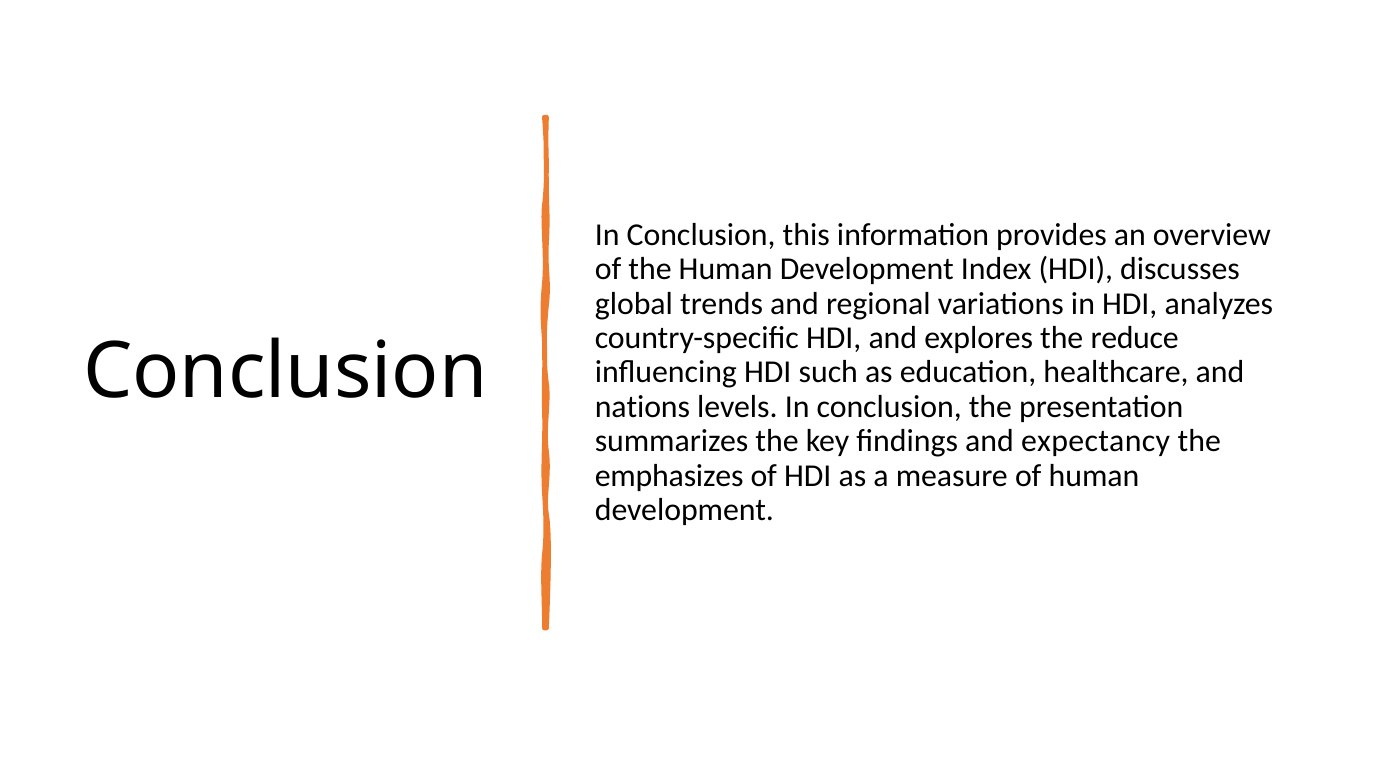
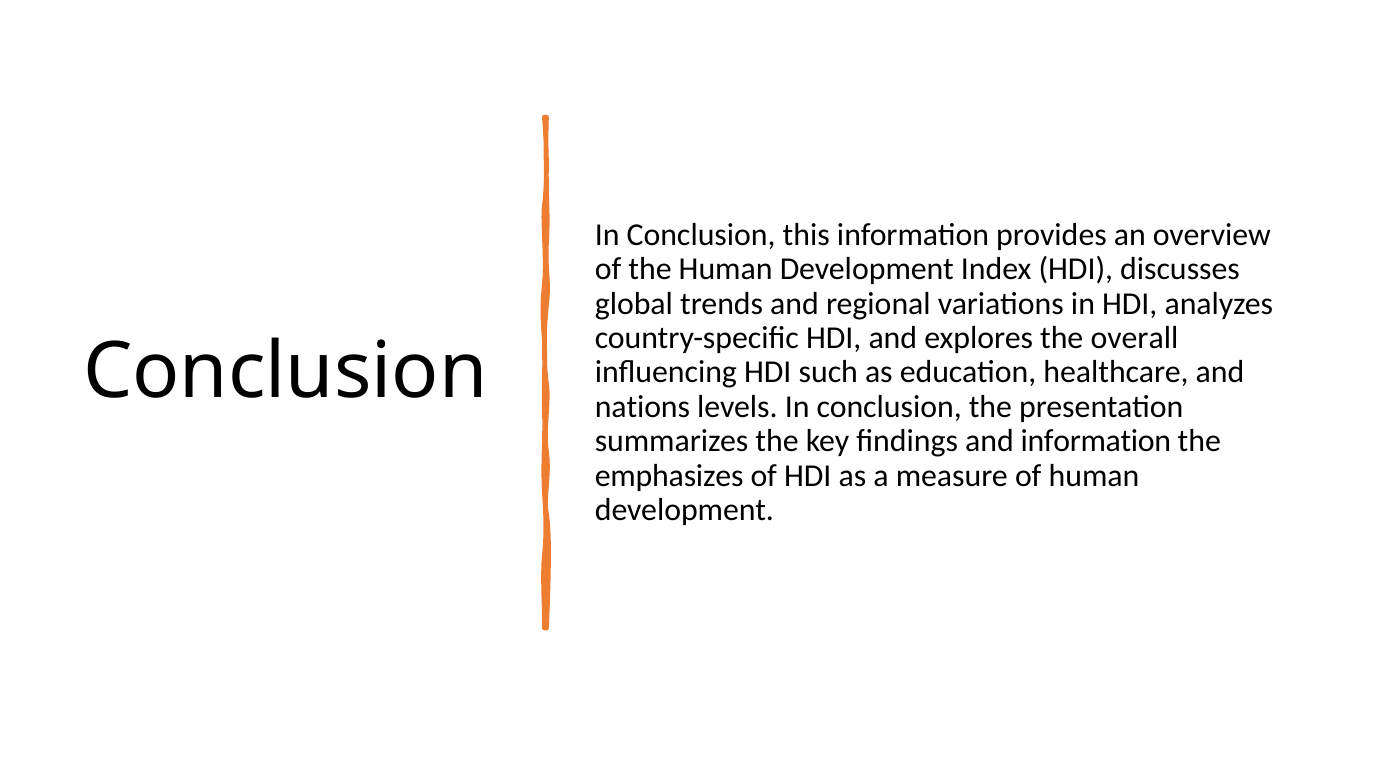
reduce: reduce -> overall (1134, 338)
and expectancy: expectancy -> information (1096, 441)
